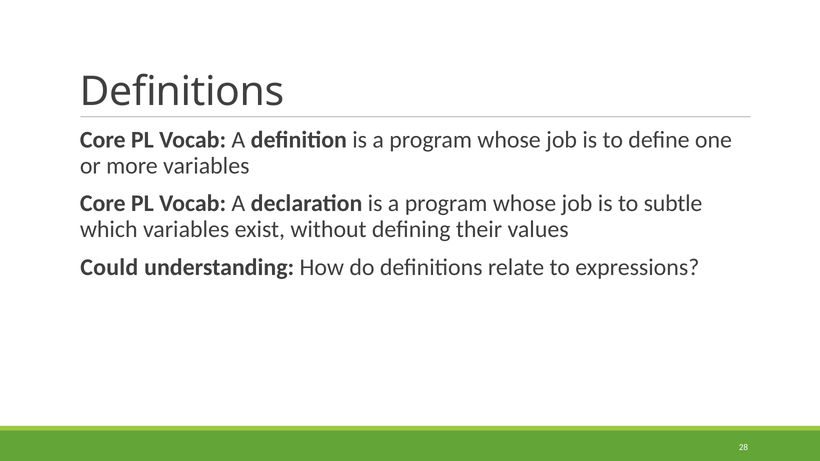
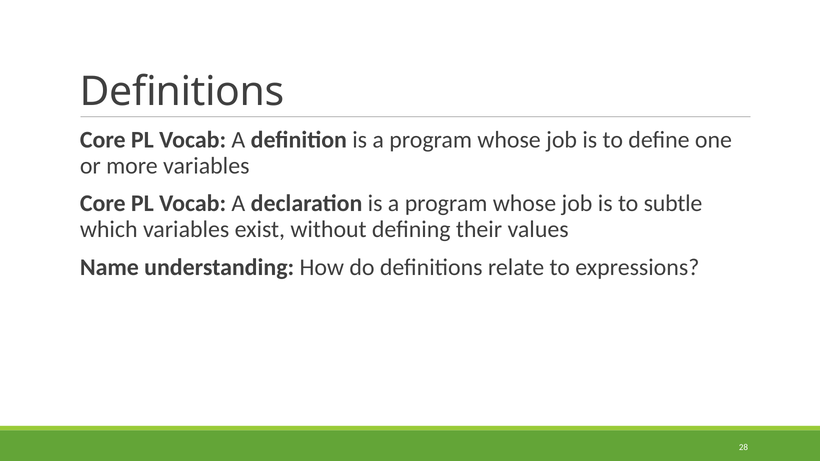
Could: Could -> Name (109, 267)
